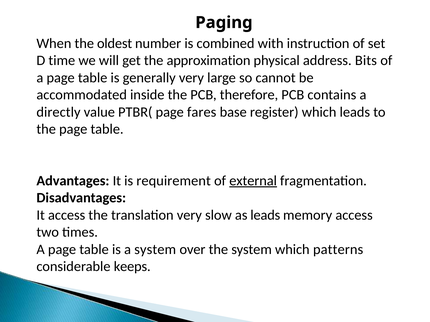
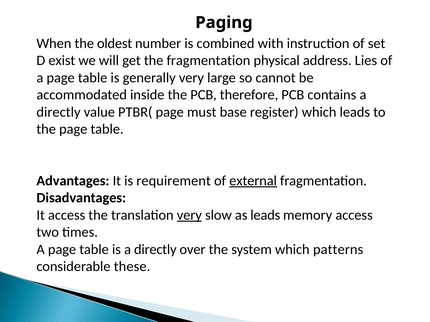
time: time -> exist (62, 61)
the approximation: approximation -> fragmentation (208, 61)
Bits: Bits -> Lies (366, 61)
fares: fares -> must (202, 112)
very underline: none -> present (189, 215)
is a system: system -> directly (155, 250)
keeps: keeps -> these (132, 267)
